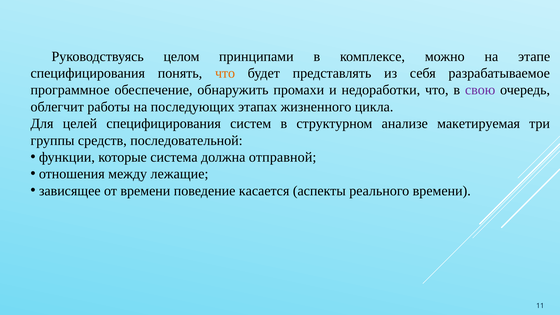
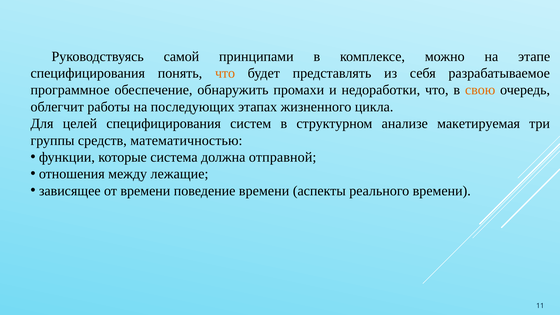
целом: целом -> самой (181, 56)
свою colour: purple -> orange (480, 90)
последовательной: последовательной -> математичностью (186, 140)
поведение касается: касается -> времени (264, 191)
